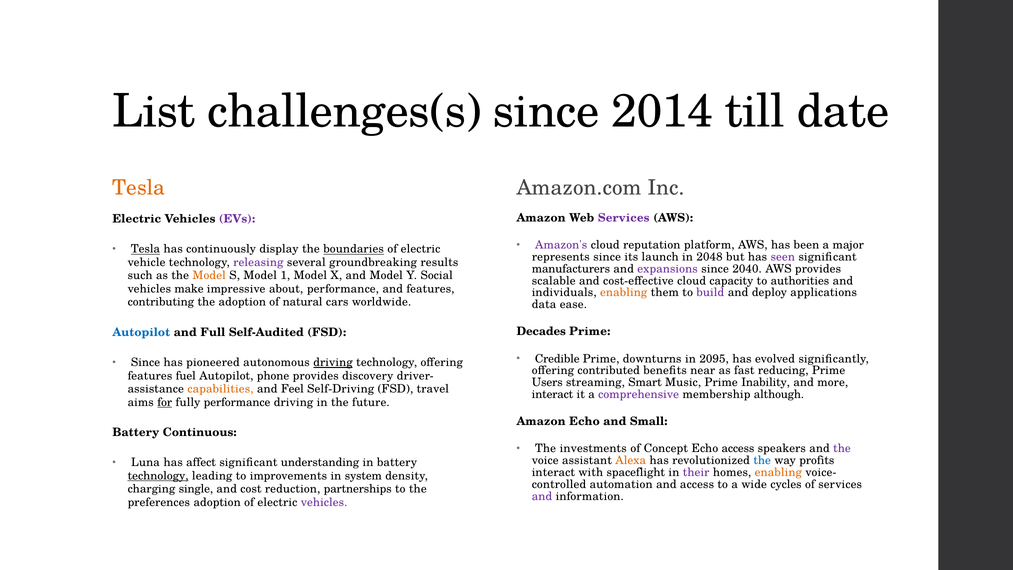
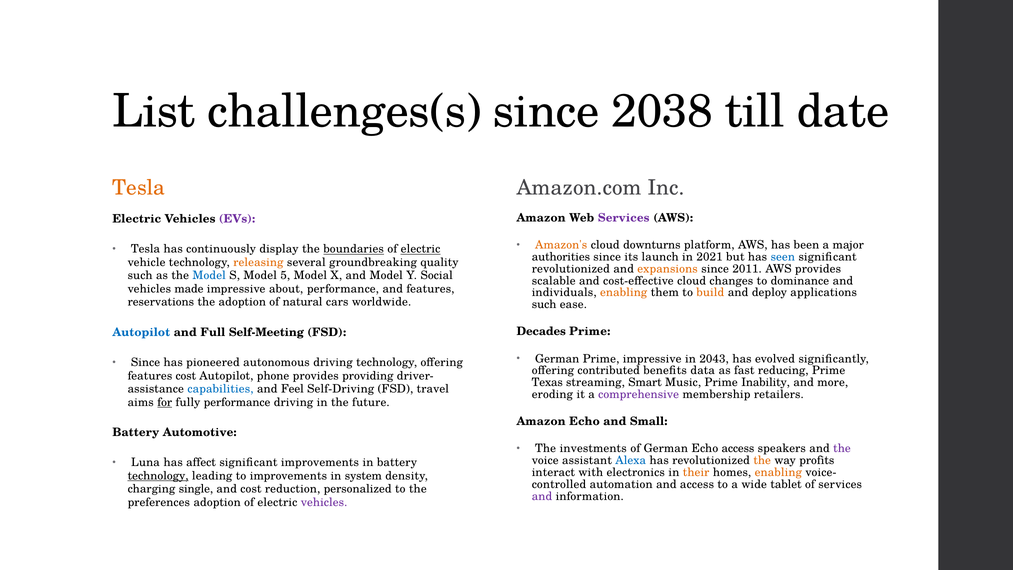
2014: 2014 -> 2038 (662, 111)
Amazon's colour: purple -> orange (561, 245)
reputation: reputation -> downturns (652, 245)
Tesla underline: present -> none (145, 249)
electric underline: none -> present (421, 249)
represents: represents -> authorities (561, 257)
2048: 2048 -> 2021 (710, 257)
seen colour: purple -> blue (783, 257)
releasing colour: purple -> orange (258, 262)
results: results -> quality (439, 262)
manufacturers: manufacturers -> revolutionized (571, 269)
expansions colour: purple -> orange (668, 269)
2040: 2040 -> 2011 (747, 269)
Model colour: orange -> blue (209, 276)
1: 1 -> 5 (285, 276)
capacity: capacity -> changes (731, 281)
authorities: authorities -> dominance (800, 281)
make: make -> made (189, 289)
build colour: purple -> orange (710, 293)
contributing: contributing -> reservations (161, 302)
data: data -> such (544, 304)
Self-Audited: Self-Audited -> Self-Meeting (266, 332)
Credible: Credible -> German (557, 359)
Prime downturns: downturns -> impressive (652, 359)
2095: 2095 -> 2043 (714, 359)
driving underline: present -> none (333, 362)
near: near -> data (703, 370)
features fuel: fuel -> cost (186, 376)
discovery: discovery -> providing (368, 376)
Users: Users -> Texas (547, 382)
capabilities colour: orange -> blue (220, 389)
interact: interact -> eroding (552, 394)
although: although -> retailers (779, 394)
Continuous: Continuous -> Automotive (200, 432)
of Concept: Concept -> German (666, 448)
Alexa colour: orange -> blue (631, 460)
the colour: blue -> orange (762, 460)
significant understanding: understanding -> improvements (320, 462)
spaceflight: spaceflight -> electronics (636, 472)
their colour: purple -> orange (696, 472)
cycles: cycles -> tablet (786, 484)
partnerships: partnerships -> personalized (358, 489)
